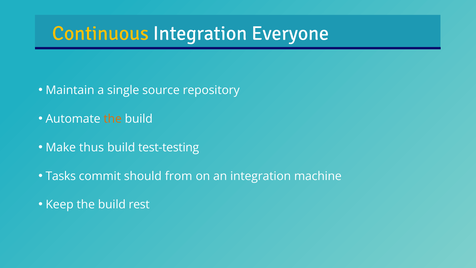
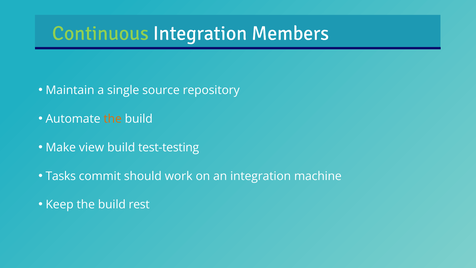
Continuous colour: yellow -> light green (100, 33)
Everyone: Everyone -> Members (290, 33)
thus: thus -> view (92, 147)
from: from -> work (179, 176)
